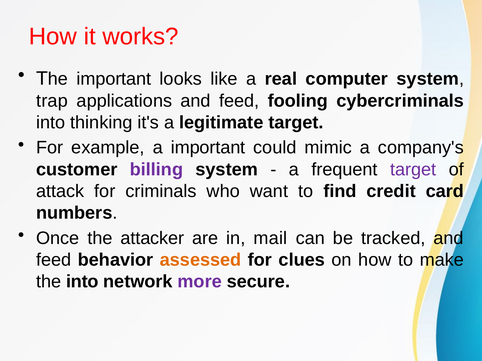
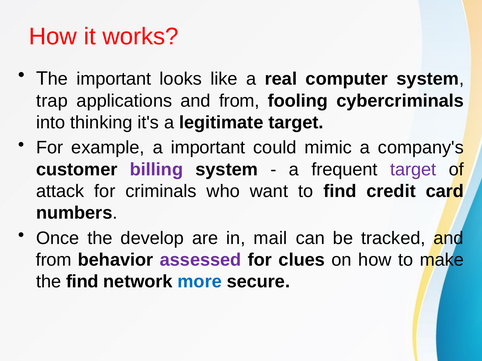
applications and feed: feed -> from (239, 101)
attacker: attacker -> develop (152, 238)
feed: feed -> from (54, 260)
assessed colour: orange -> purple (201, 260)
the into: into -> find (82, 282)
more colour: purple -> blue (200, 282)
